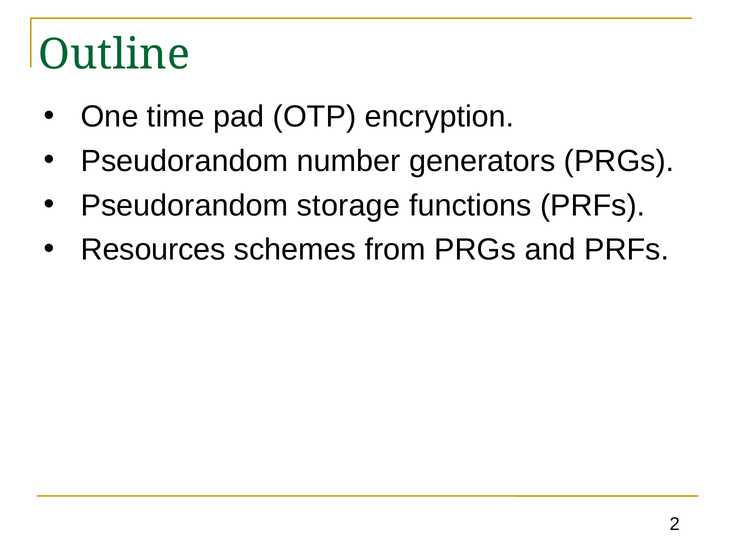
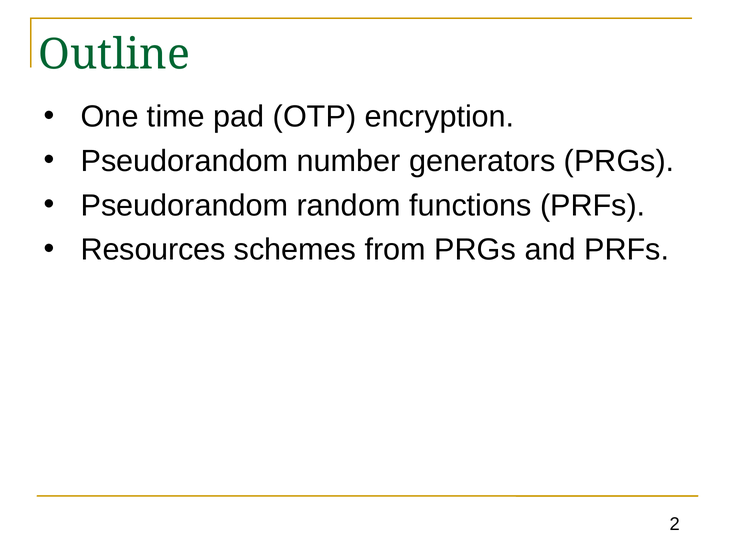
storage: storage -> random (349, 206)
